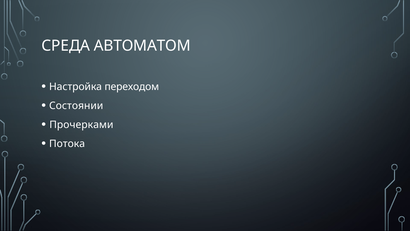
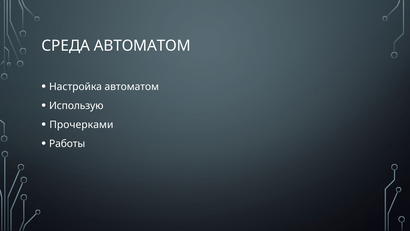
Настройка переходом: переходом -> автоматом (132, 87)
Состоянии: Состоянии -> Использую (76, 106)
Потока: Потока -> Работы (67, 144)
